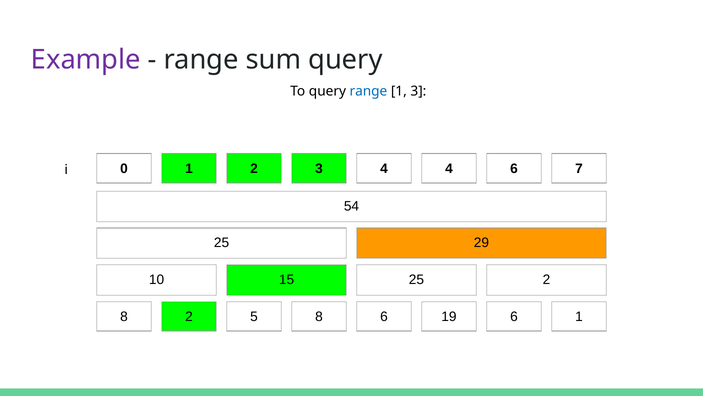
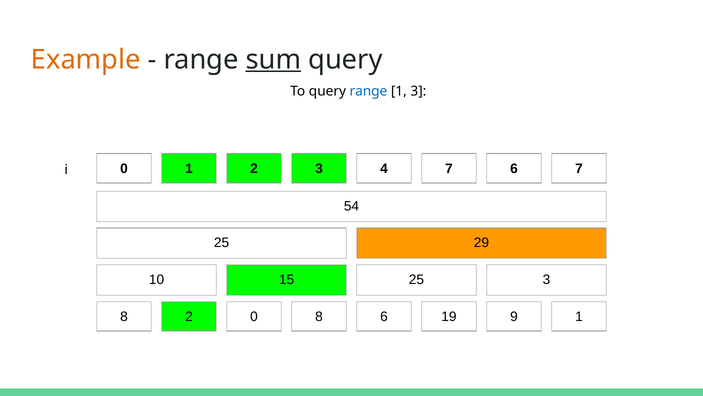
Example colour: purple -> orange (86, 60)
sum underline: none -> present (273, 60)
4 4: 4 -> 7 (449, 168)
25 2: 2 -> 3 (546, 279)
2 5: 5 -> 0 (254, 316)
19 6: 6 -> 9 (514, 316)
